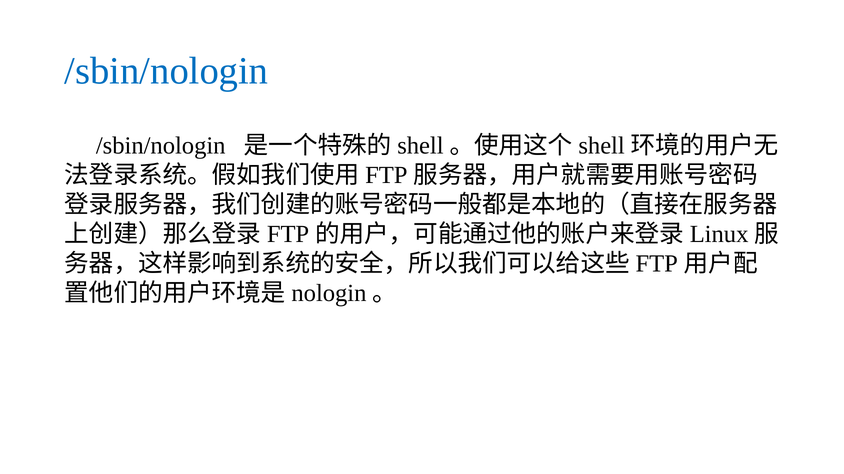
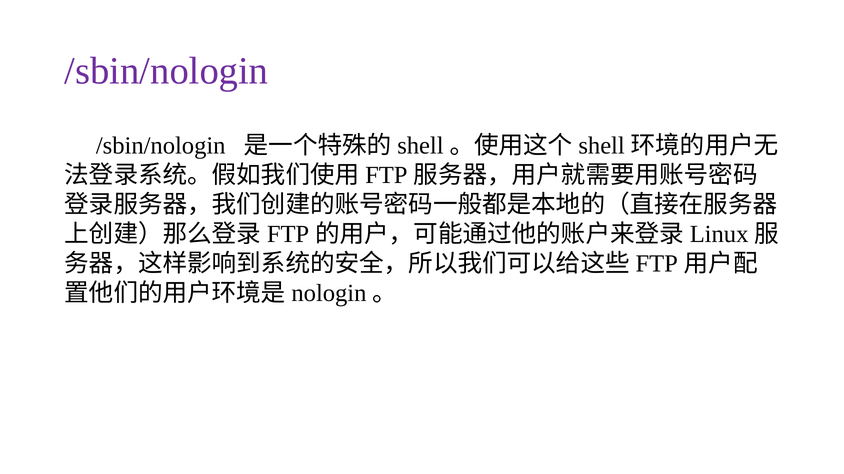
/sbin/nologin colour: blue -> purple (166, 71)
